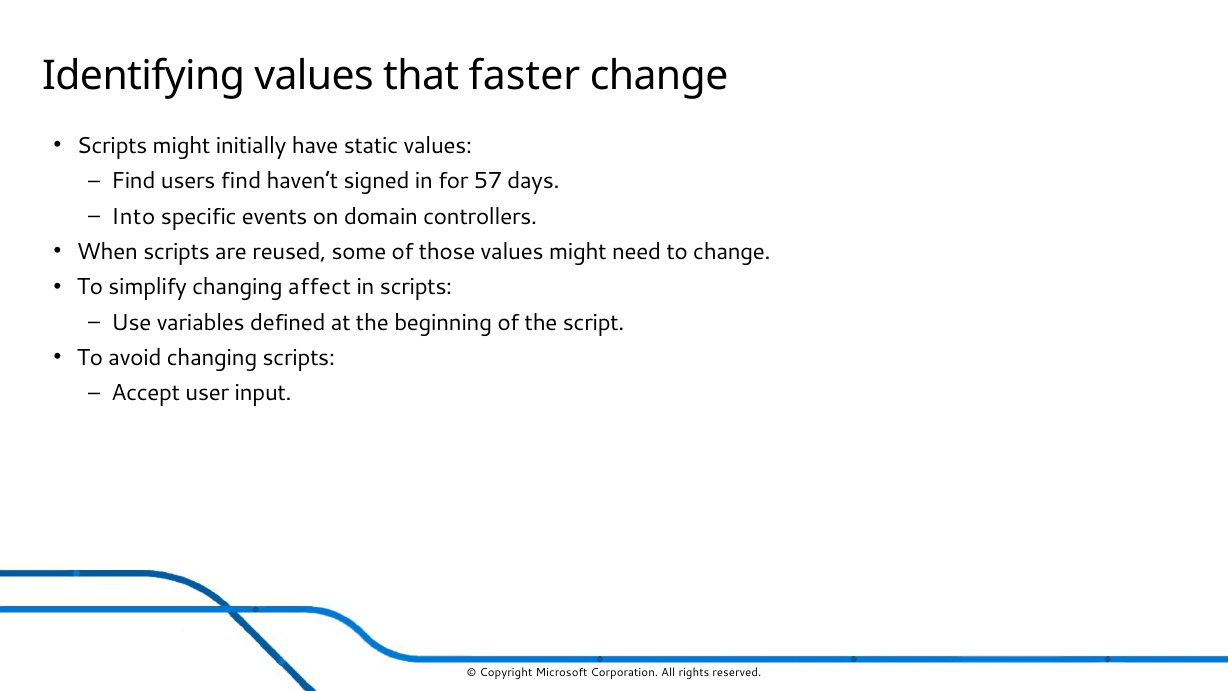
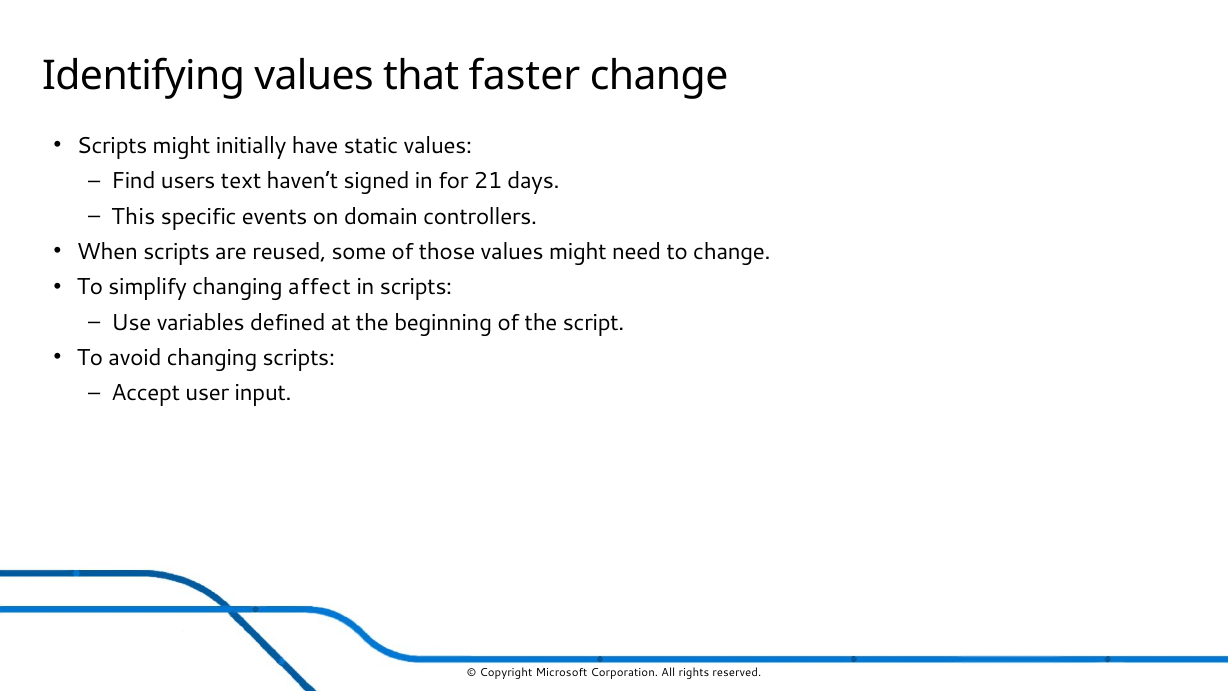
users find: find -> text (241, 181)
57: 57 -> 21 (488, 181)
Into: Into -> This (133, 216)
